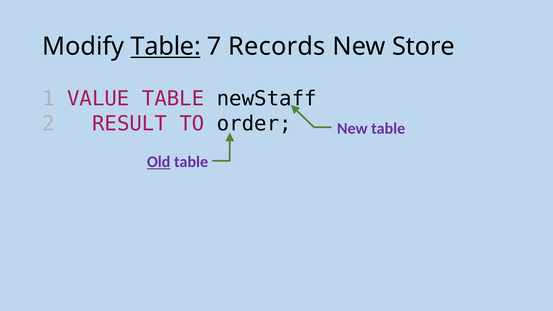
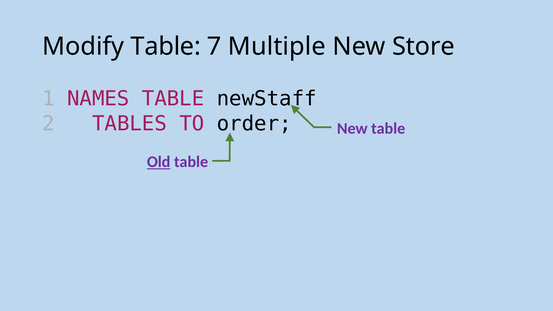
Table underline: present -> none (166, 46)
Records: Records -> Multiple (277, 46)
VALUE: VALUE -> NAMES (98, 99)
RESULT: RESULT -> TABLES (129, 124)
